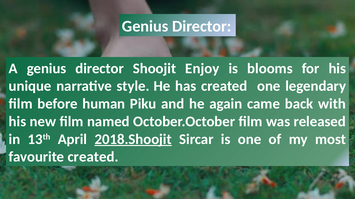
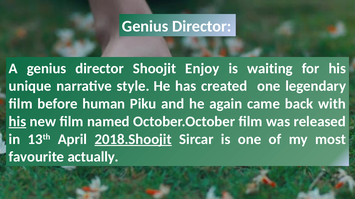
blooms: blooms -> waiting (270, 69)
his underline: none -> present (17, 122)
favourite created: created -> actually (93, 157)
